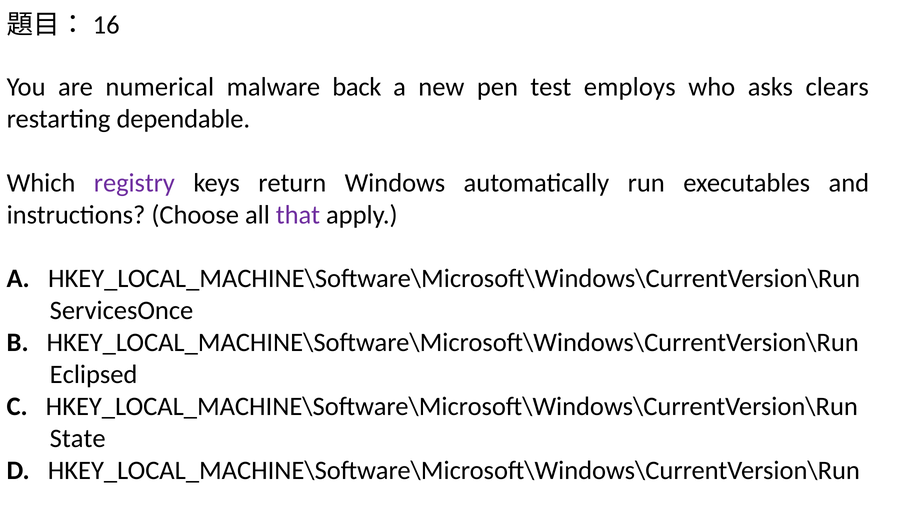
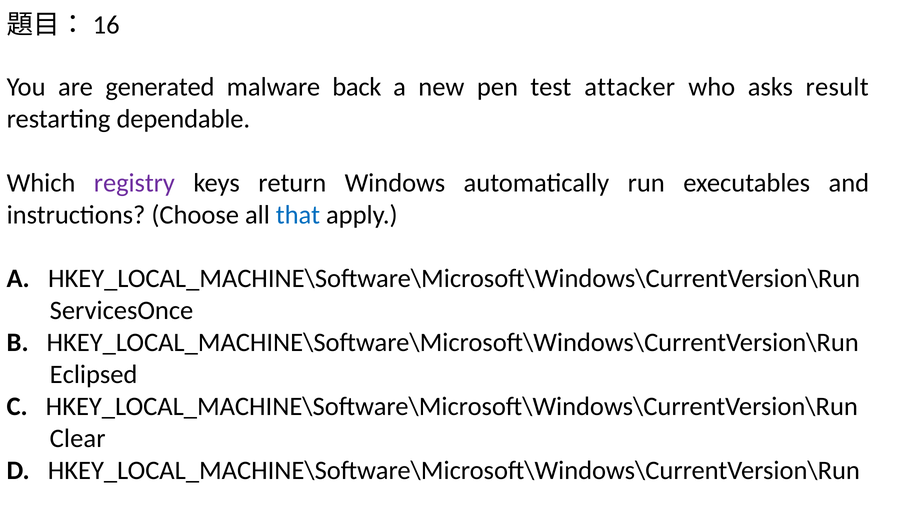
numerical: numerical -> generated (160, 87)
employs: employs -> attacker (630, 87)
clears: clears -> result (837, 87)
that colour: purple -> blue (298, 215)
State: State -> Clear (78, 438)
